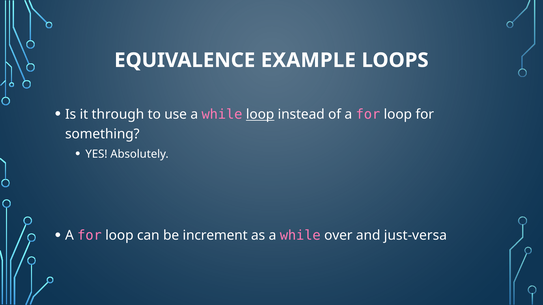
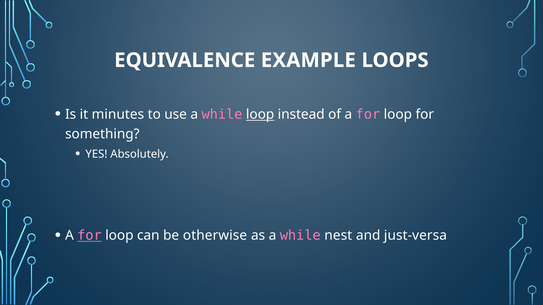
through: through -> minutes (118, 115)
for underline: none -> present (89, 236)
increment: increment -> otherwise (215, 236)
over: over -> nest (338, 236)
